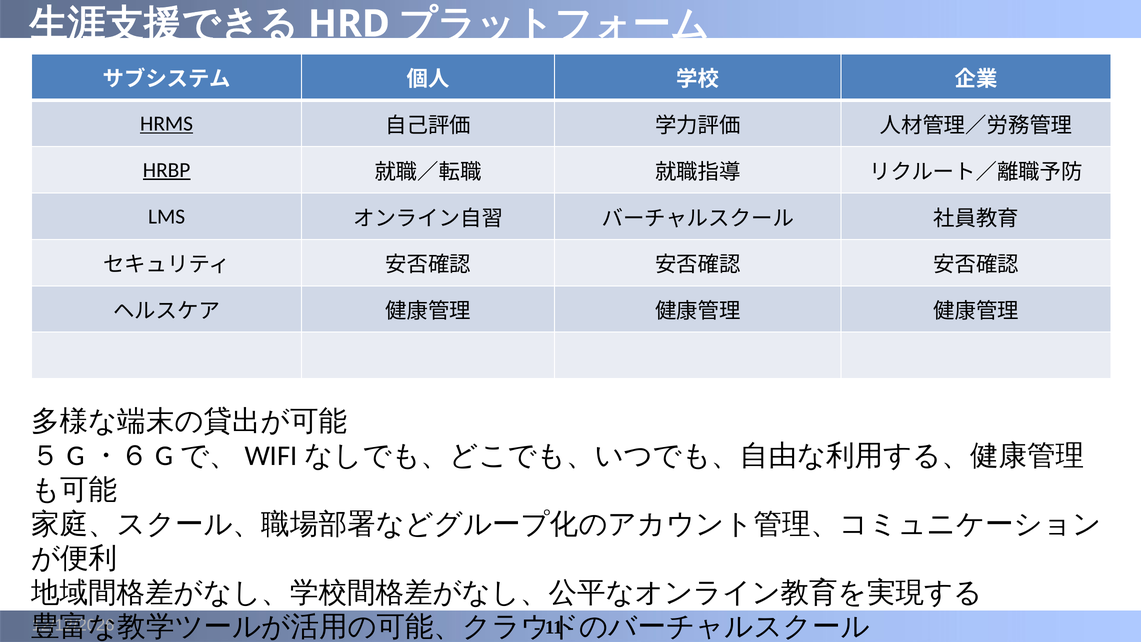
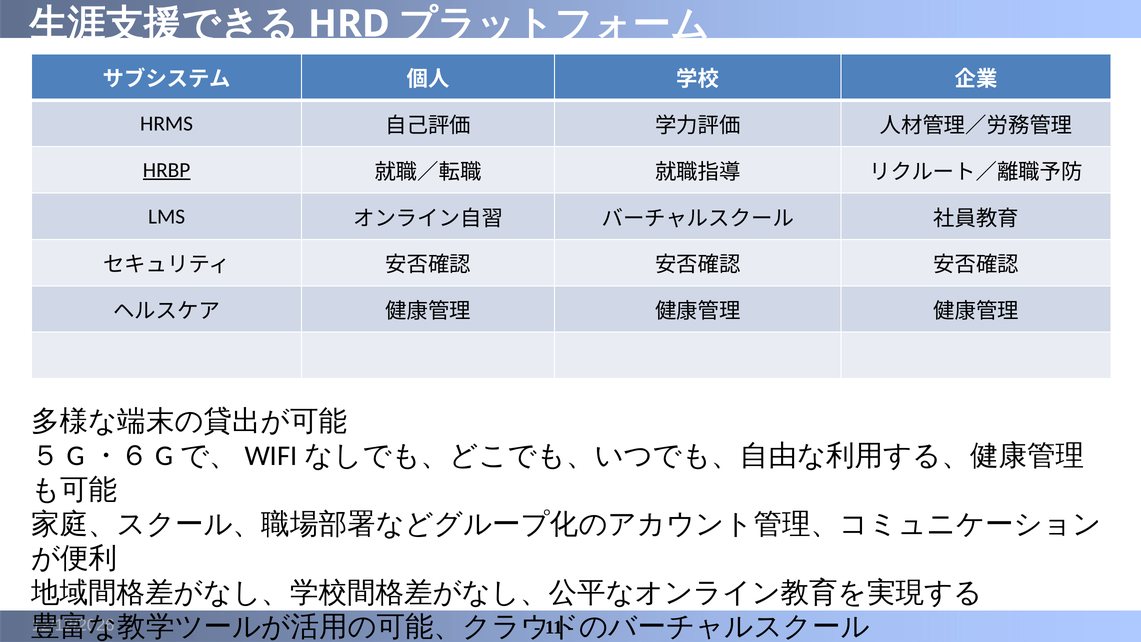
HRMS underline: present -> none (167, 124)
